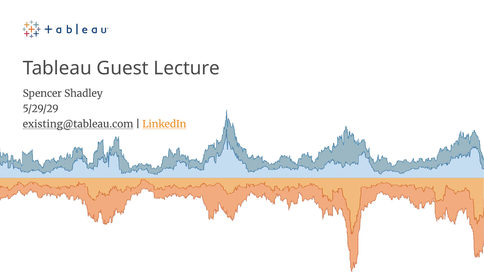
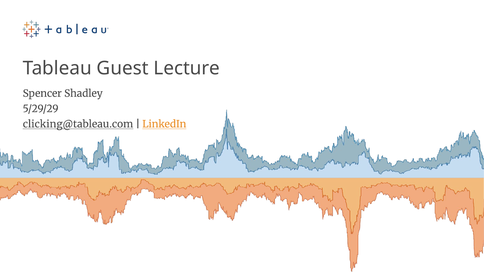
existing@tableau.com: existing@tableau.com -> clicking@tableau.com (78, 124)
